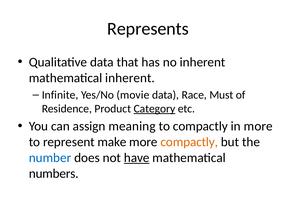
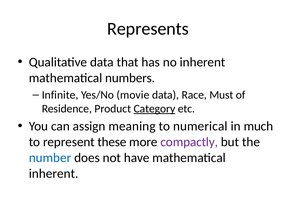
mathematical inherent: inherent -> numbers (130, 78)
to compactly: compactly -> numerical (200, 126)
in more: more -> much (258, 126)
make: make -> these (112, 142)
compactly colour: orange -> purple (189, 142)
have underline: present -> none (137, 158)
numbers: numbers -> inherent (54, 174)
